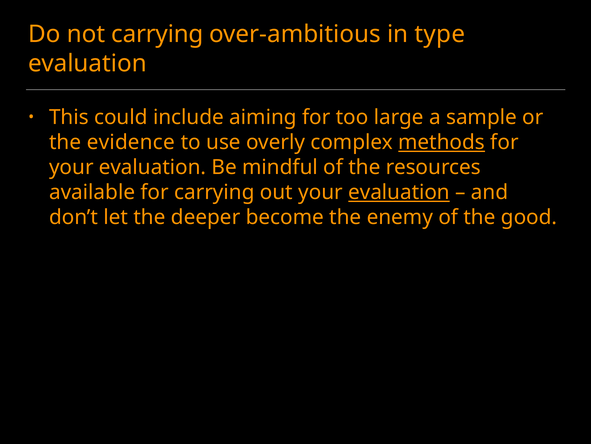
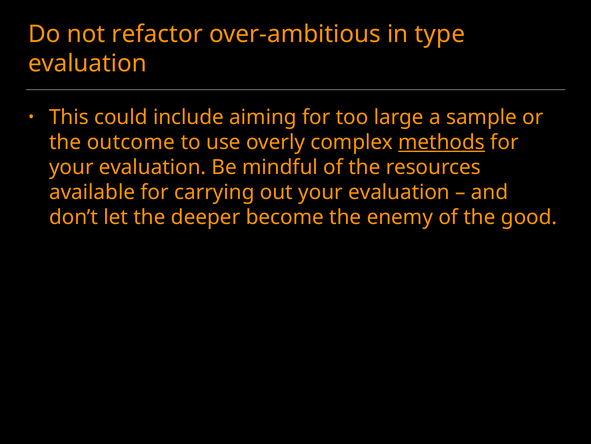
not carrying: carrying -> refactor (157, 34)
evidence: evidence -> outcome (131, 142)
evaluation underline: present -> none (399, 192)
